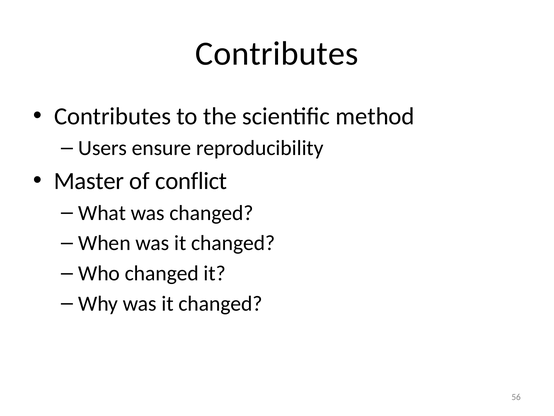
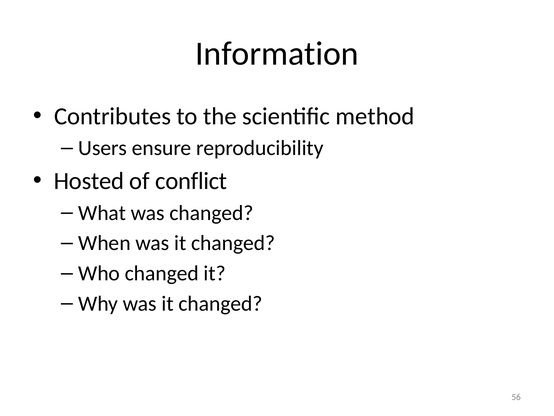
Contributes: Contributes -> Information (277, 54)
Master: Master -> Hosted (89, 181)
